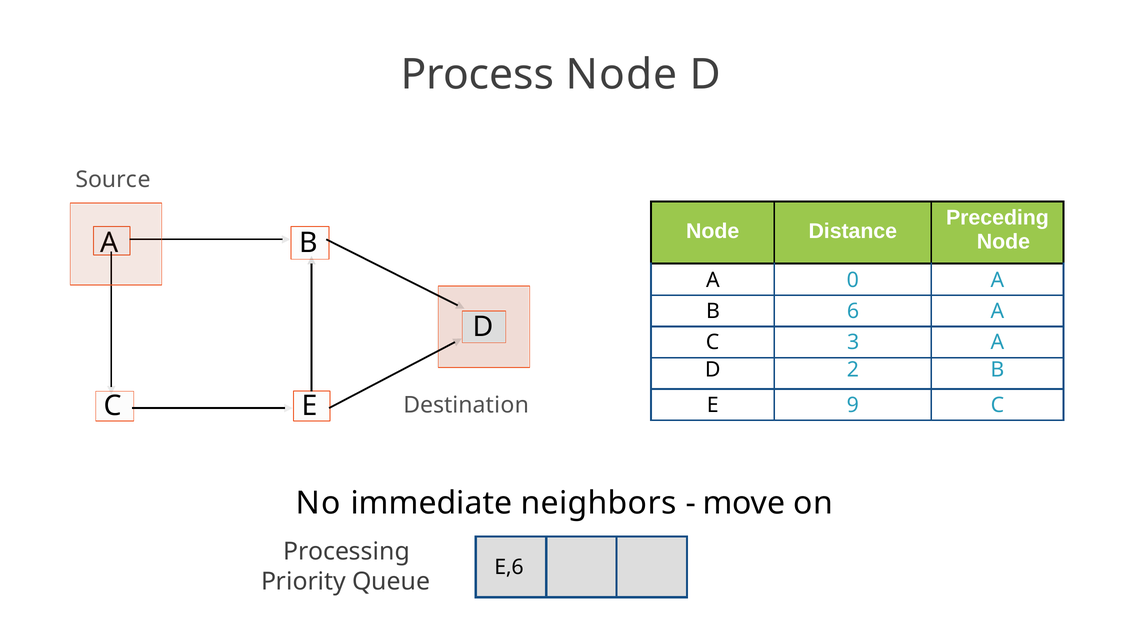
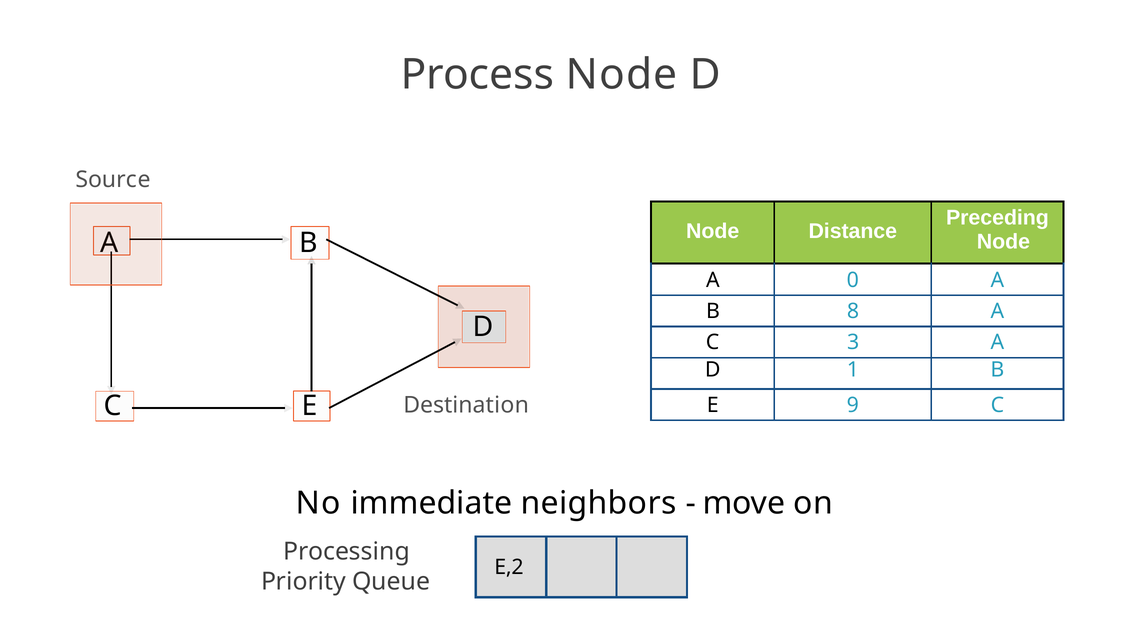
6: 6 -> 8 (853, 312)
2: 2 -> 1 (853, 370)
E,6: E,6 -> E,2 (509, 568)
